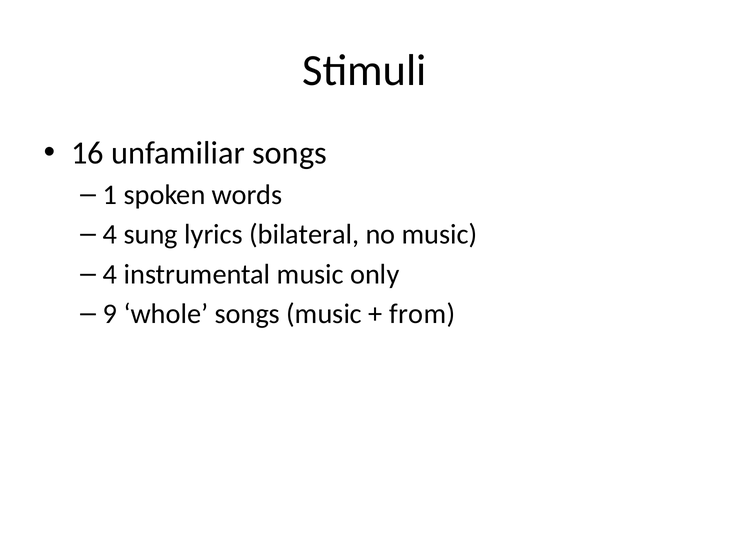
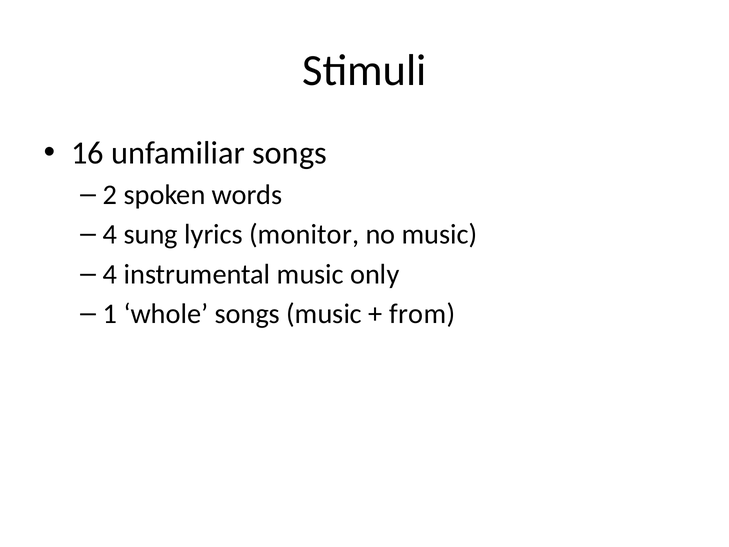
1: 1 -> 2 (110, 195)
bilateral: bilateral -> monitor (304, 235)
9: 9 -> 1 (110, 314)
